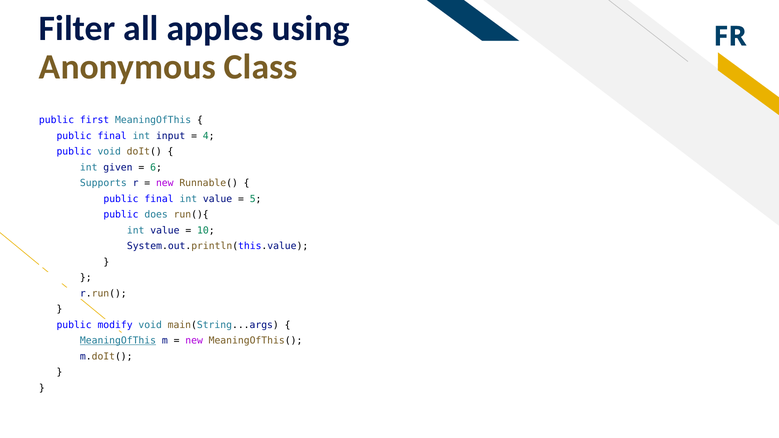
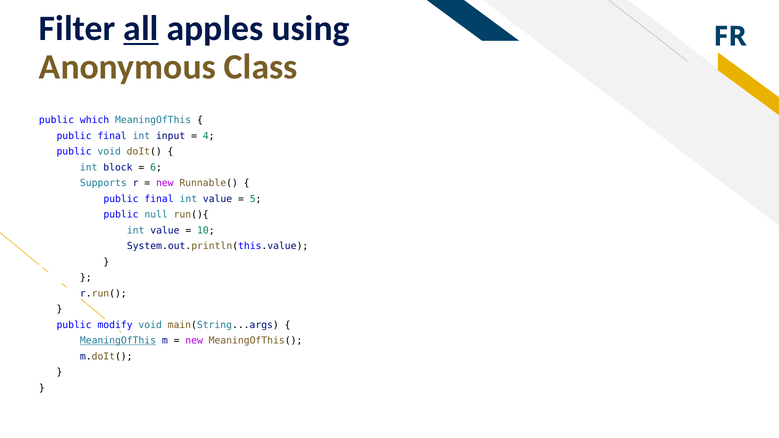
all underline: none -> present (141, 29)
first: first -> which (95, 120)
given: given -> block (118, 168)
does: does -> null (156, 215)
